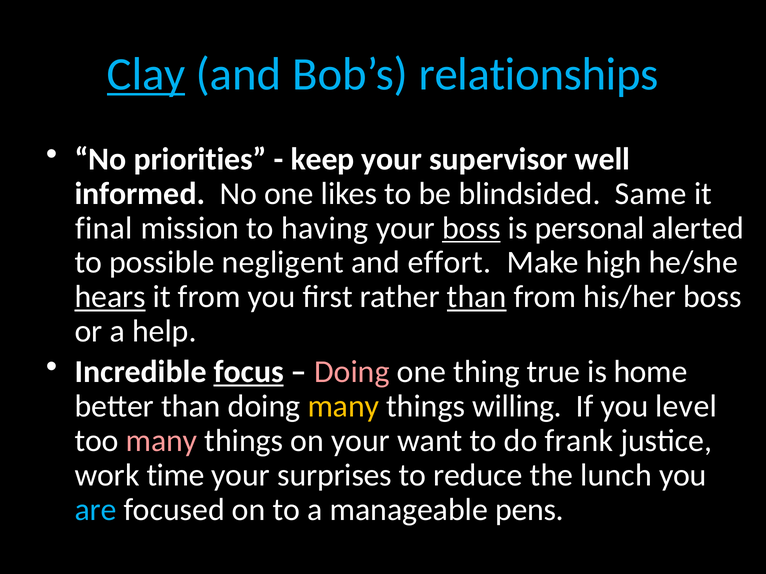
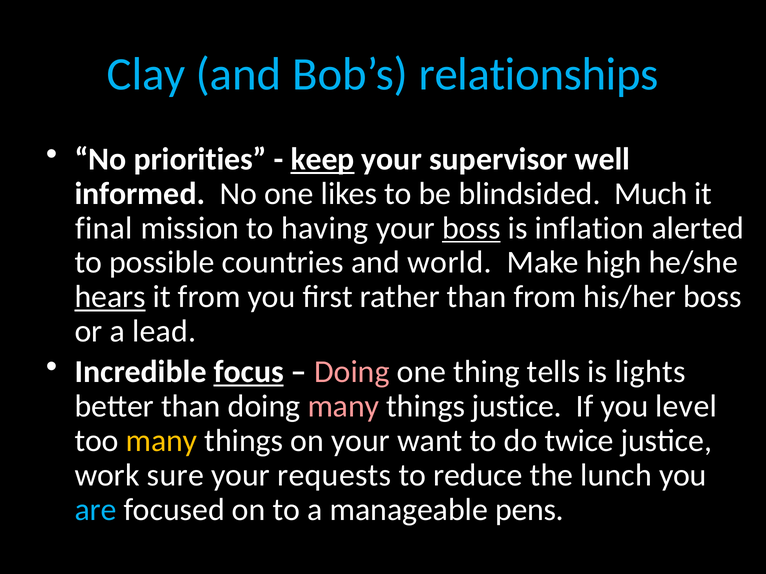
Clay underline: present -> none (146, 74)
keep underline: none -> present (323, 159)
Same: Same -> Much (651, 194)
personal: personal -> inflation (589, 228)
negligent: negligent -> countries (283, 263)
effort: effort -> world (449, 263)
than underline: present -> none (477, 297)
help: help -> lead (164, 332)
true: true -> tells (554, 372)
home: home -> lights (650, 372)
many colour: yellow -> pink (343, 407)
things willing: willing -> justice (517, 407)
many colour: pink -> yellow (162, 441)
frank: frank -> twice (579, 441)
time: time -> sure (175, 476)
surprises: surprises -> requests (334, 476)
